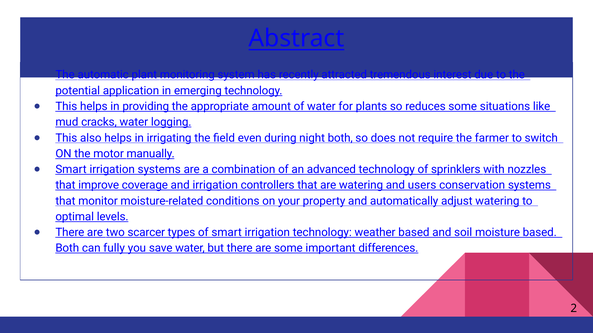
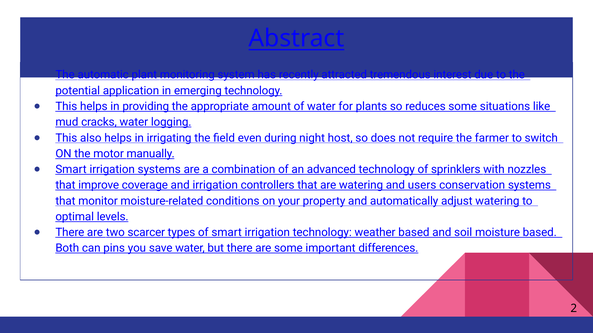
night both: both -> host (340, 138)
fully: fully -> pins (114, 249)
